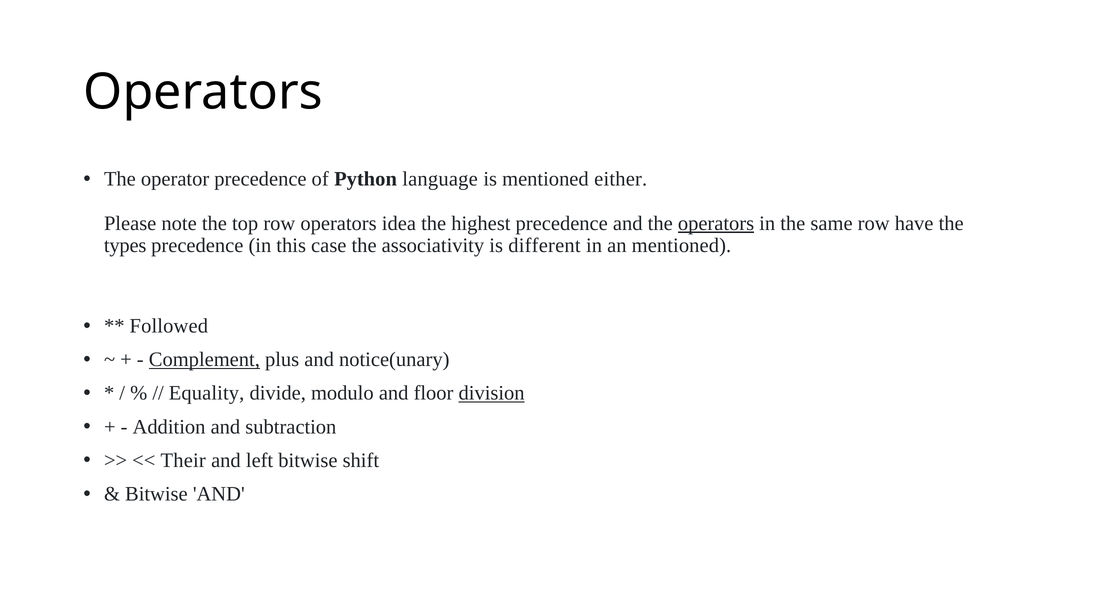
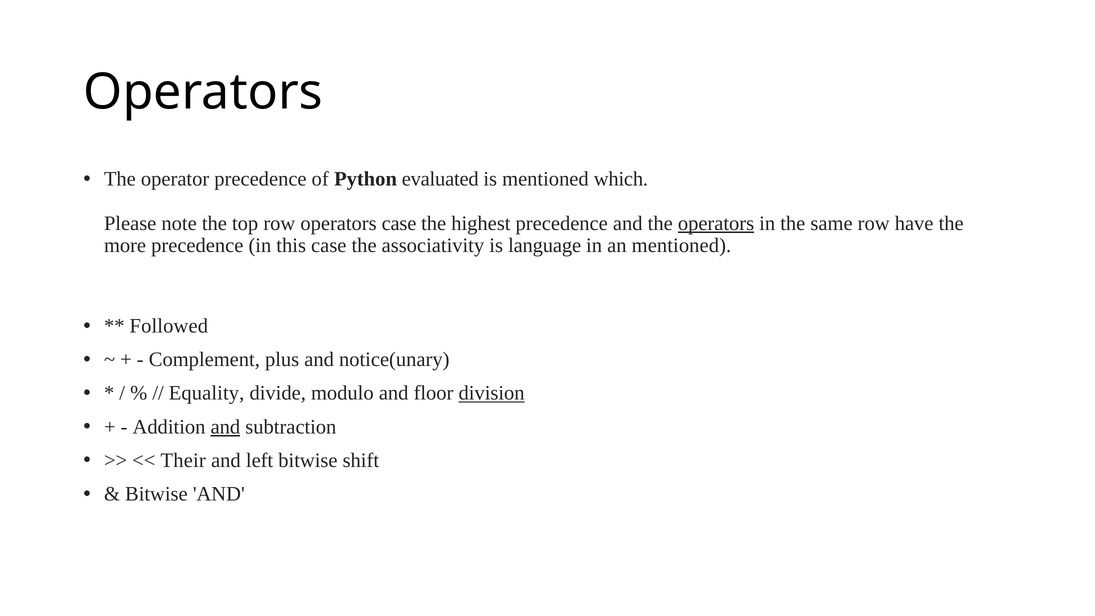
language: language -> evaluated (440, 179)
either: either -> which (621, 179)
operators idea: idea -> case (399, 223)
types: types -> more (125, 246)
different: different -> language (545, 246)
Complement underline: present -> none (204, 360)
and underline: none -> present (225, 427)
